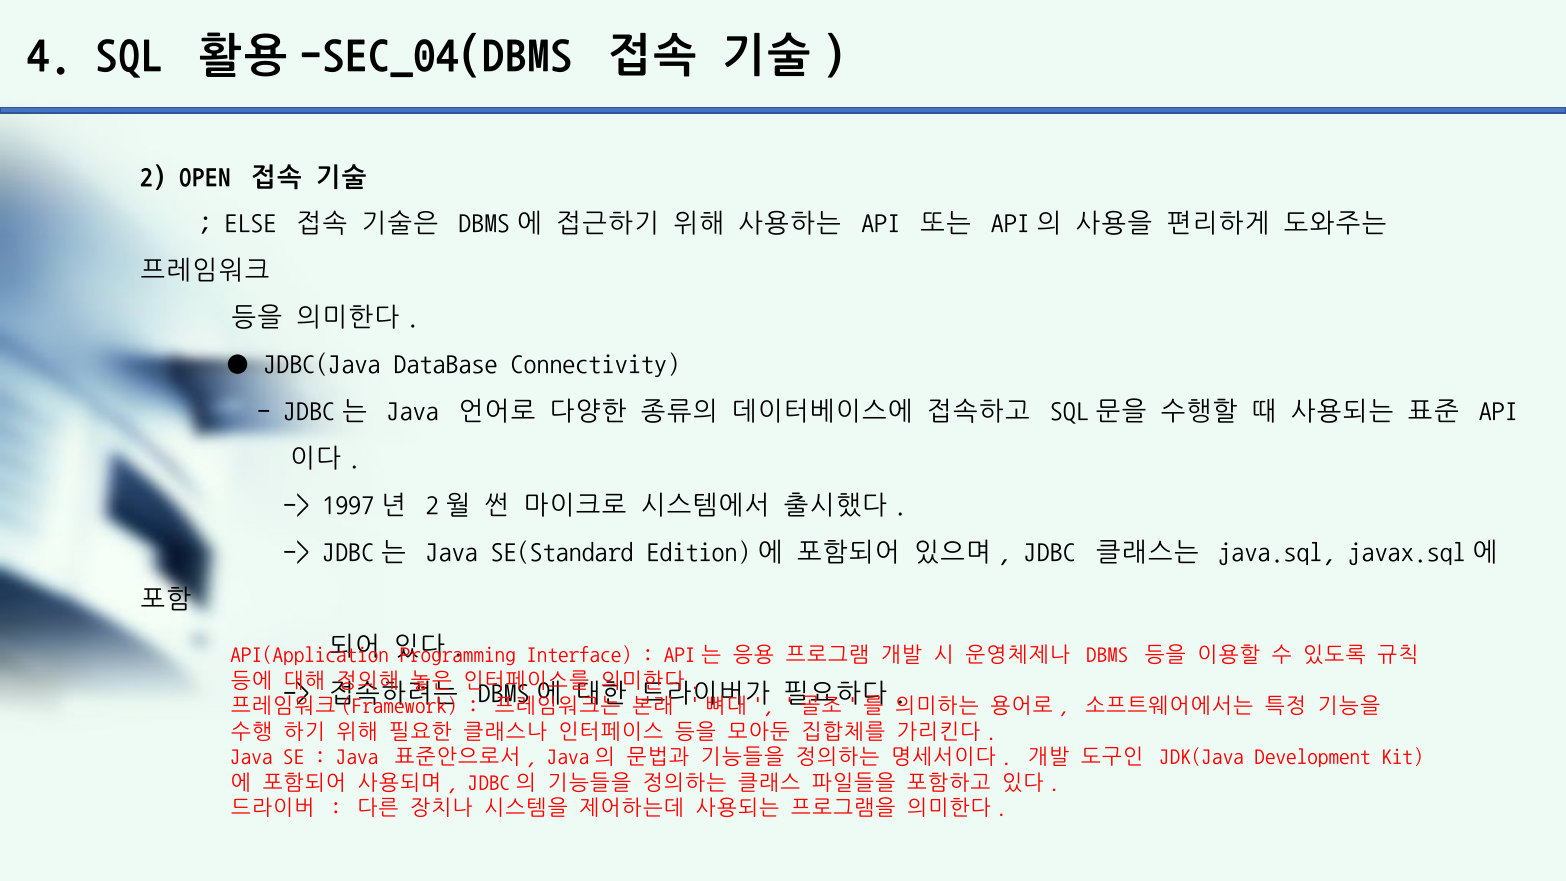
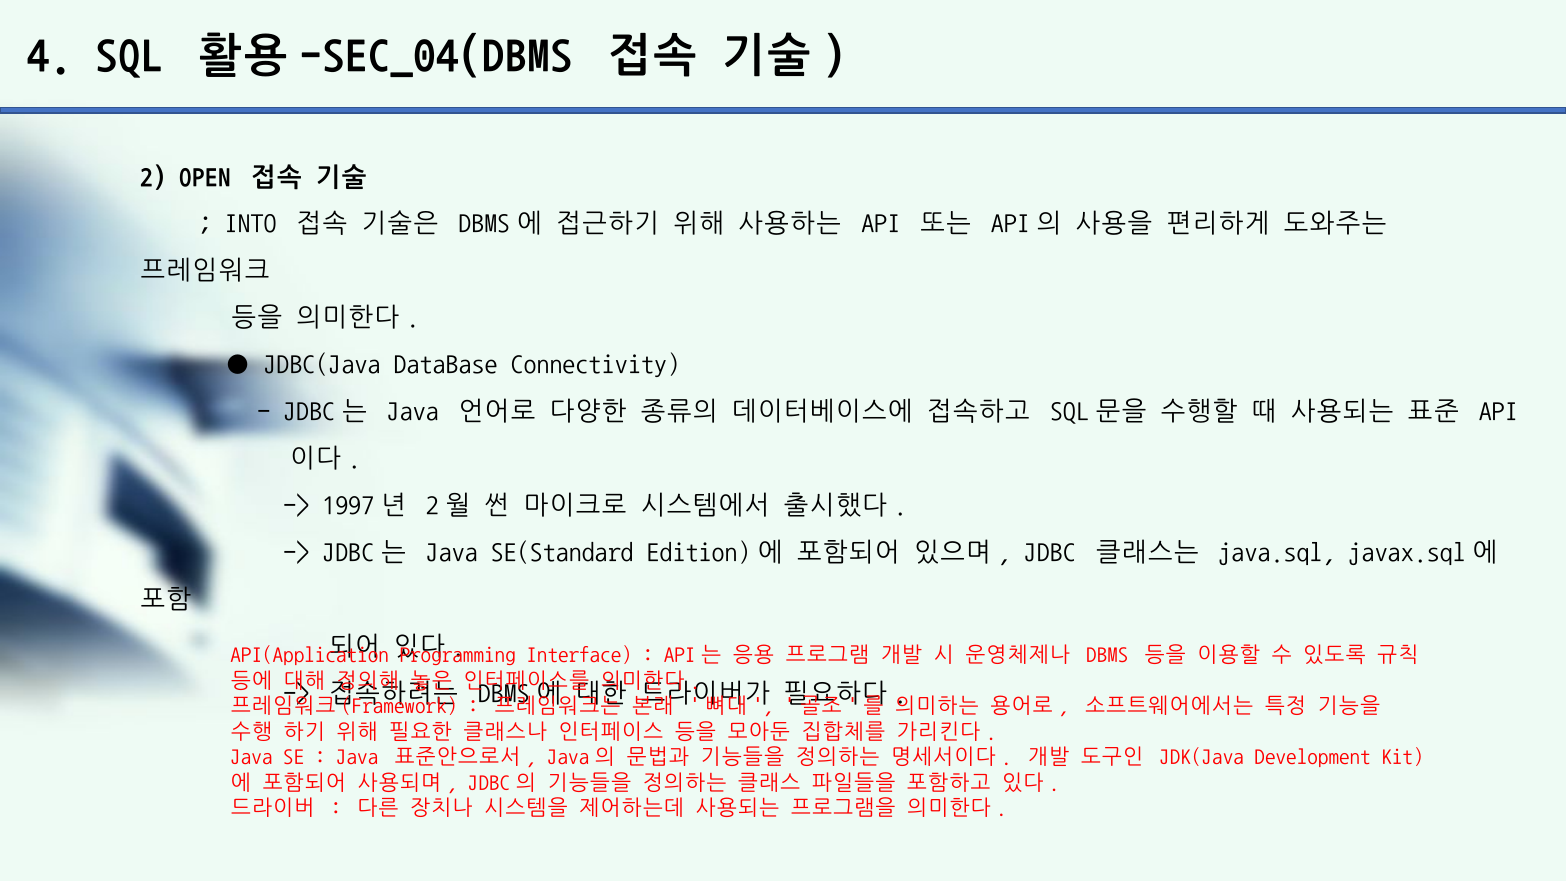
ELSE: ELSE -> INTO (251, 223)
